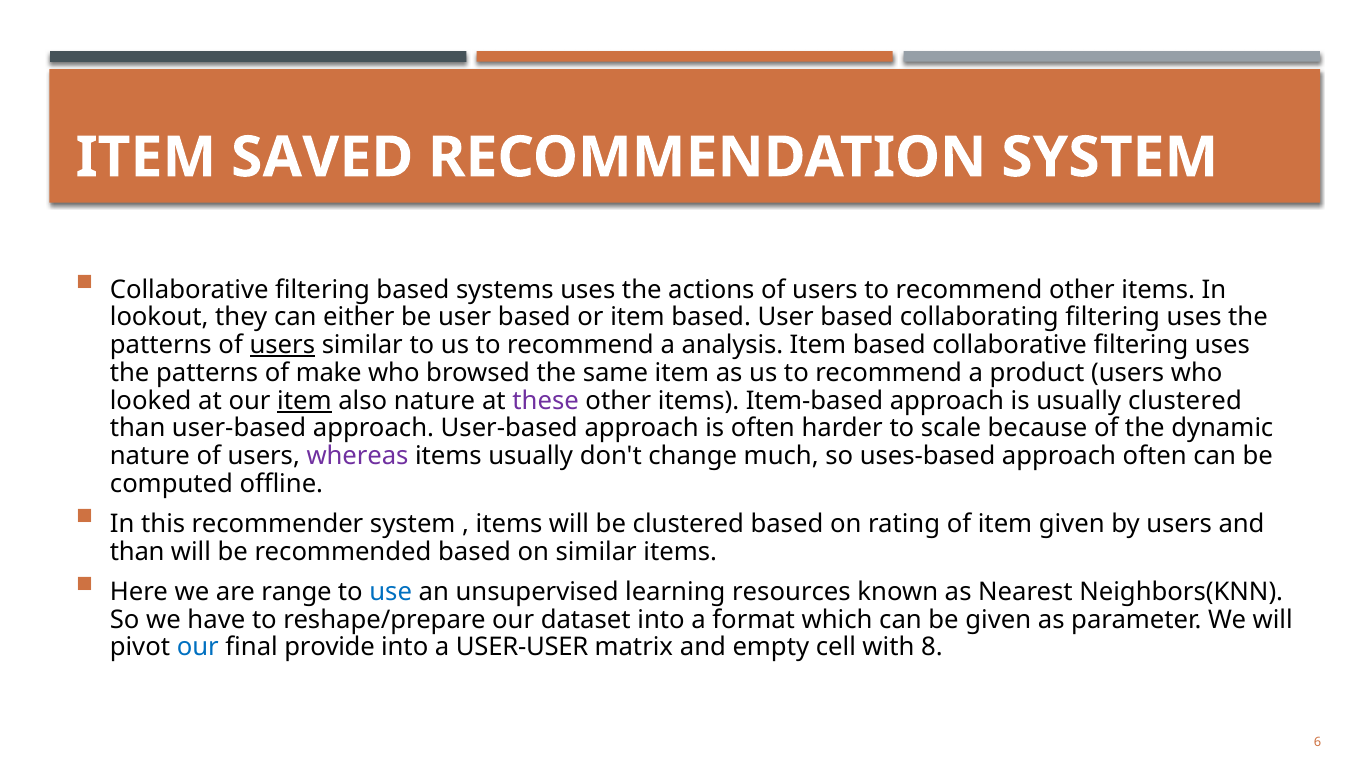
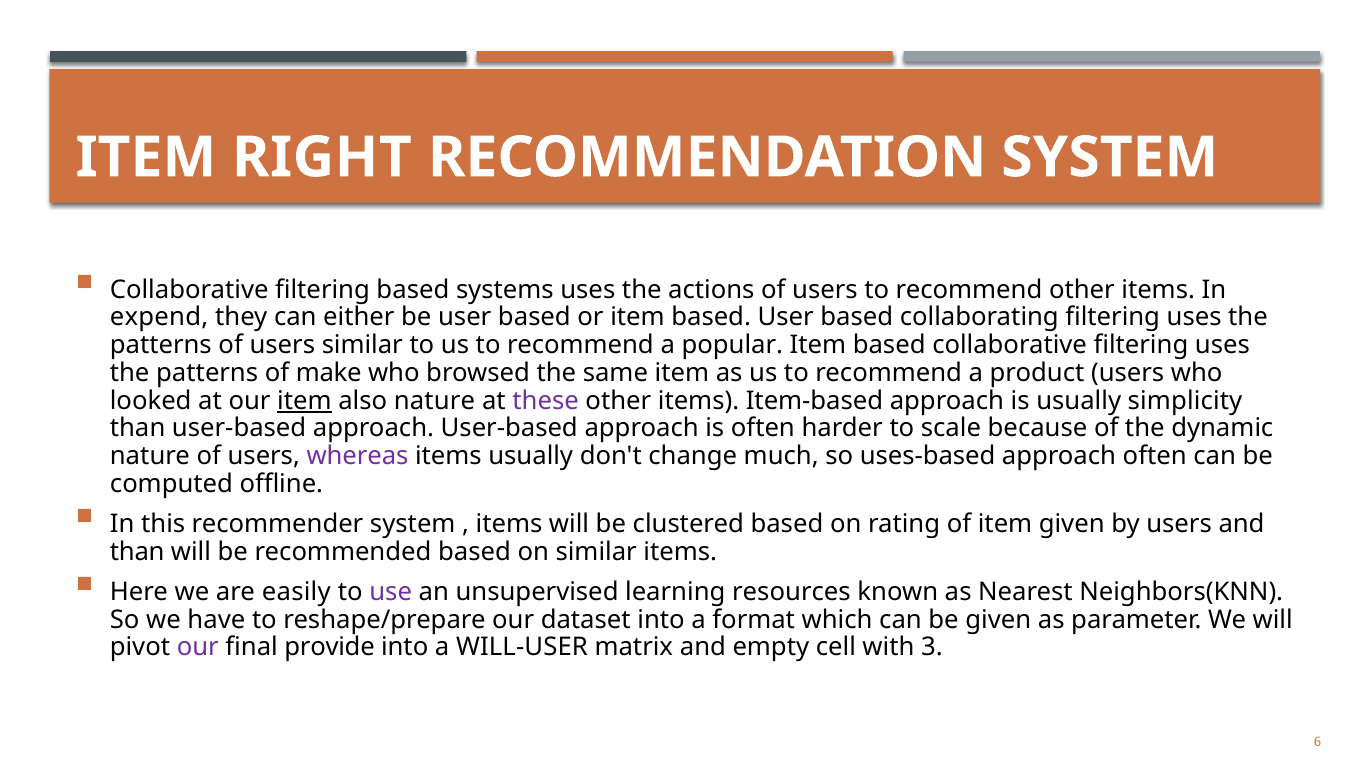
SAVED: SAVED -> RIGHT (322, 157)
lookout: lookout -> expend (159, 317)
users underline: present -> none (282, 345)
analysis: analysis -> popular (732, 345)
usually clustered: clustered -> simplicity (1185, 400)
range: range -> easily (296, 592)
use colour: blue -> purple (391, 592)
our colour: blue -> purple (198, 647)
USER-USER: USER-USER -> WILL-USER (522, 647)
8: 8 -> 3 (932, 647)
